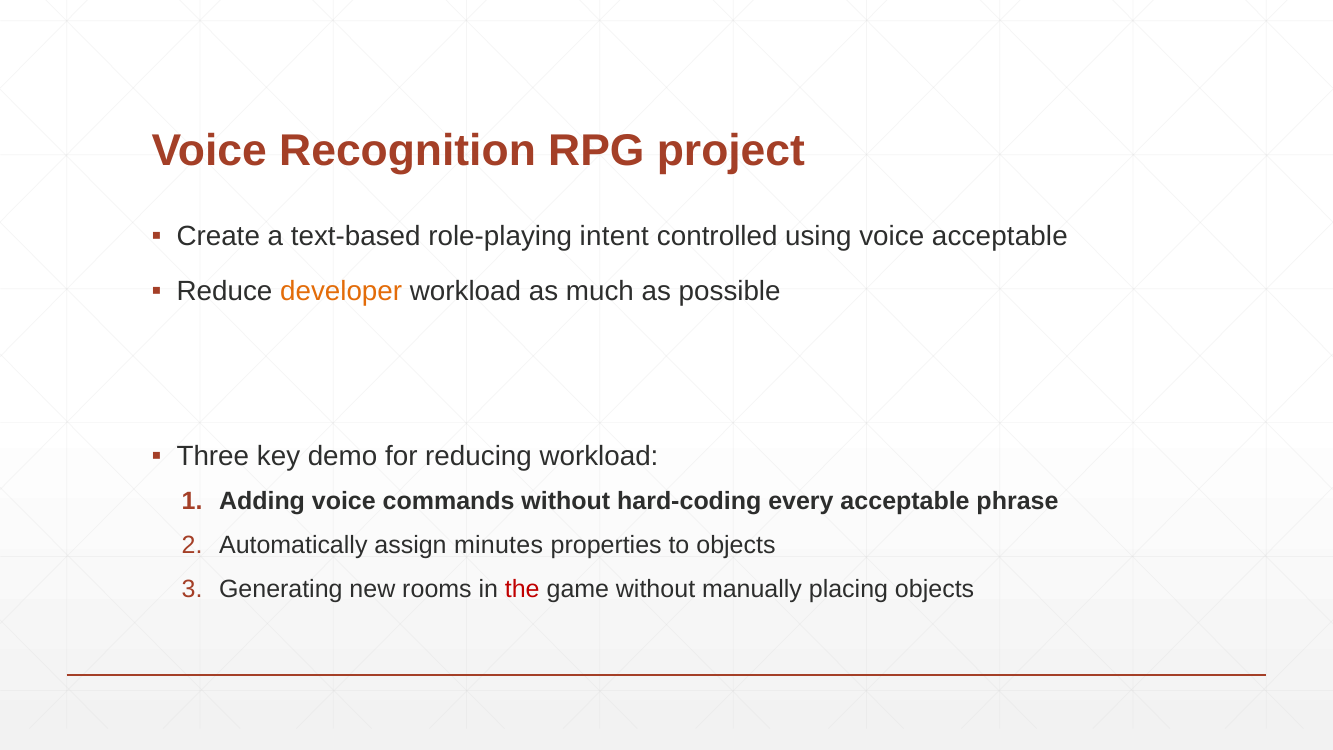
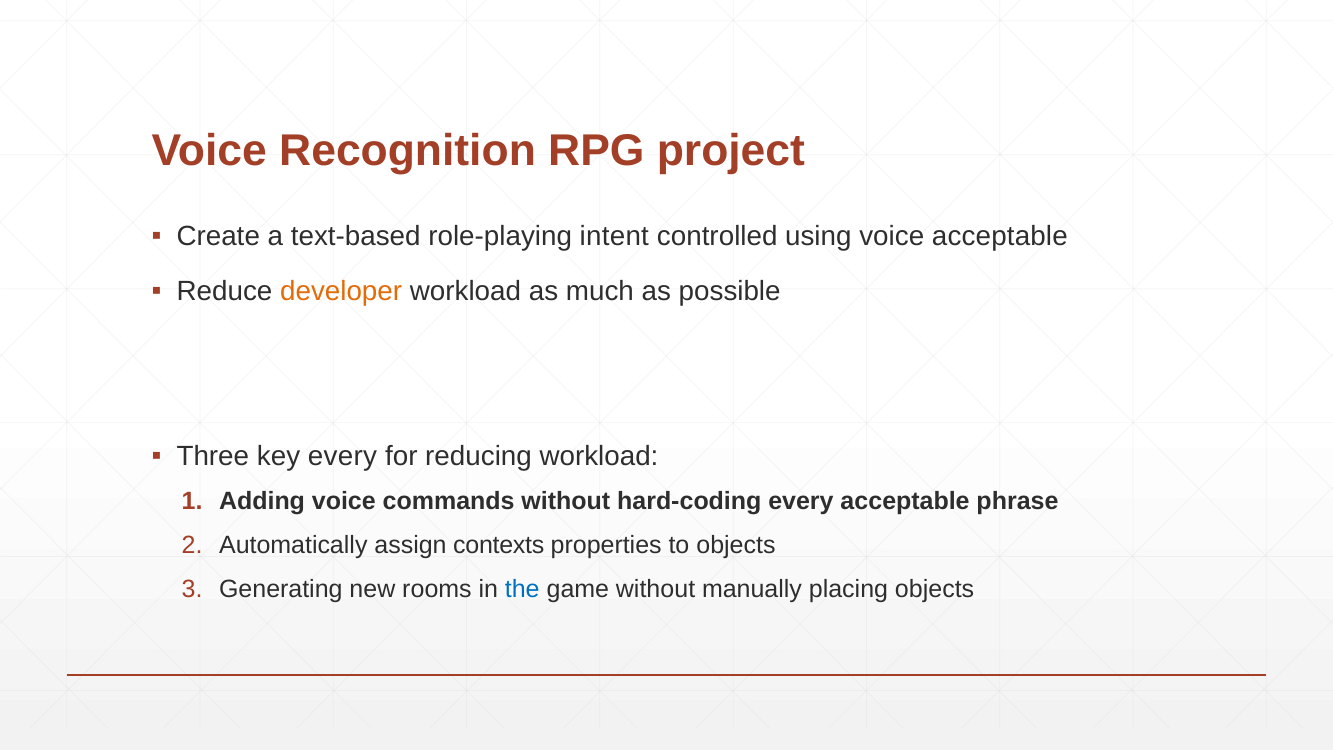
key demo: demo -> every (342, 456)
minutes: minutes -> contexts (499, 545)
the colour: red -> blue (522, 589)
